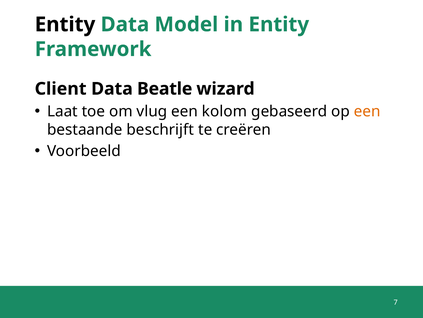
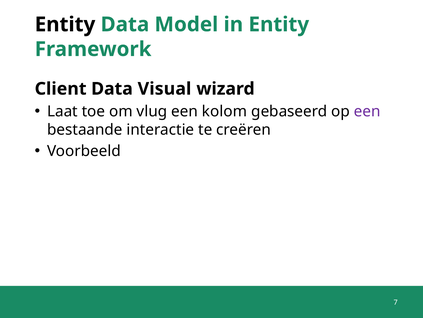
Beatle: Beatle -> Visual (165, 89)
een colour: orange -> purple (367, 111)
beschrijft: beschrijft -> interactie (160, 130)
